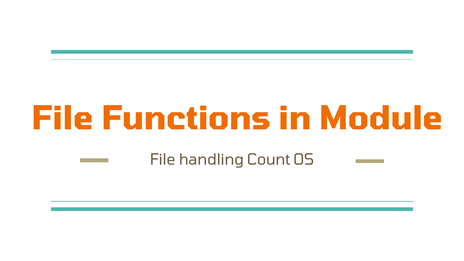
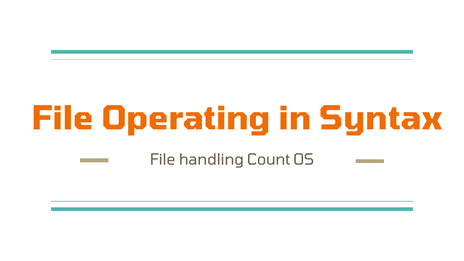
Functions: Functions -> Operating (186, 119)
Module: Module -> Syntax (381, 119)
